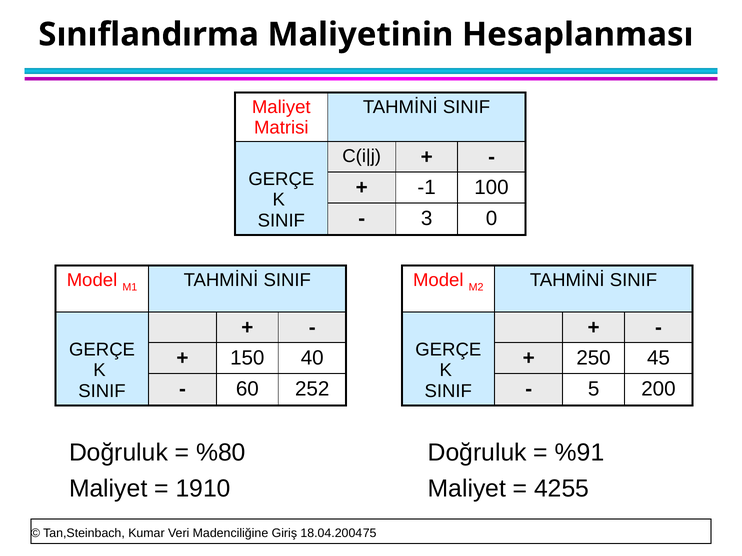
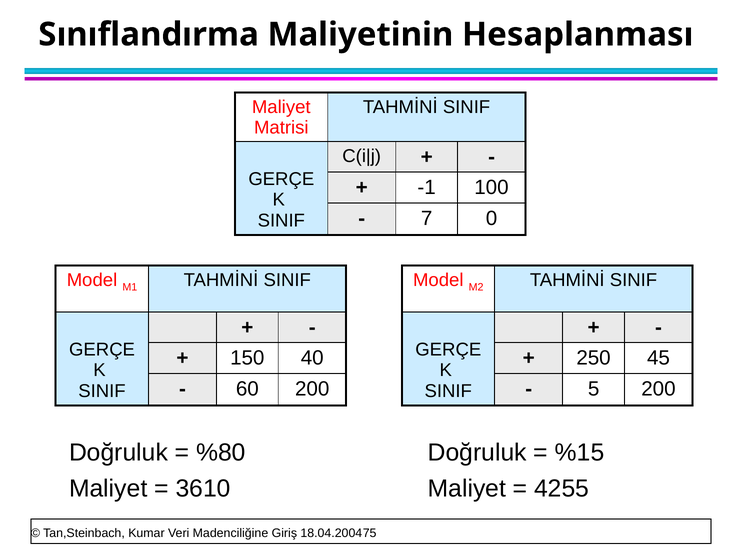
3: 3 -> 7 (427, 219)
60 252: 252 -> 200 (312, 389)
%91: %91 -> %15 (580, 453)
1910: 1910 -> 3610 (203, 489)
